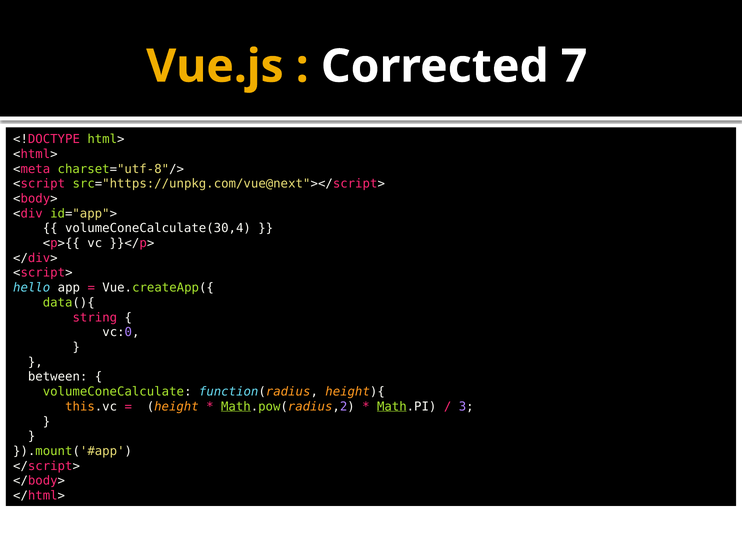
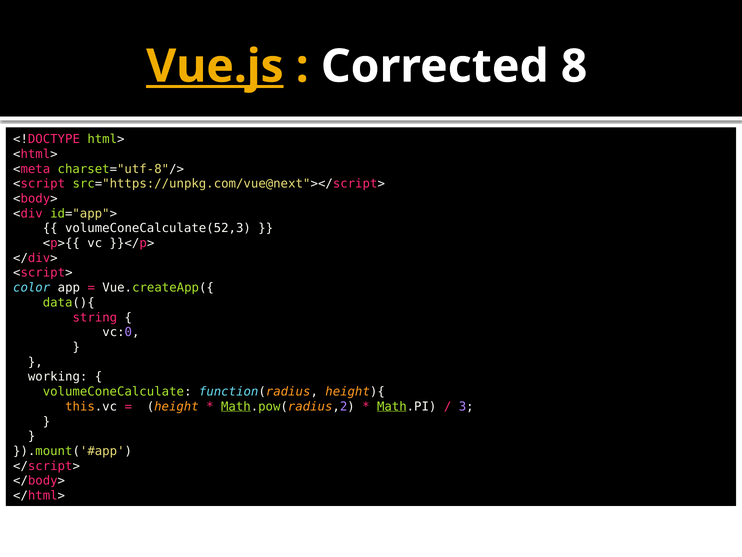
Vue.js underline: none -> present (215, 66)
7: 7 -> 8 (574, 66)
volumeConeCalculate(30,4: volumeConeCalculate(30,4 -> volumeConeCalculate(52,3 (158, 228)
hello: hello -> color (32, 287)
between: between -> working (58, 377)
